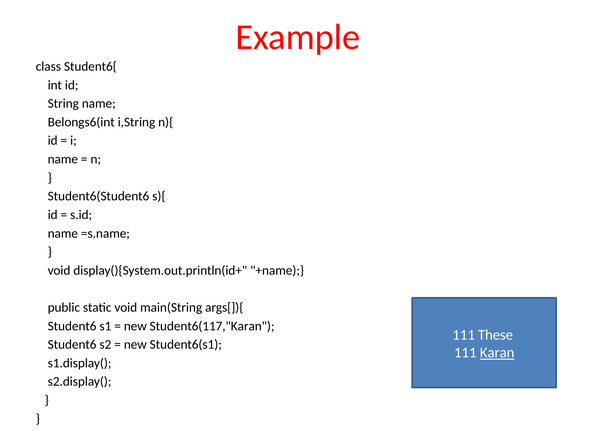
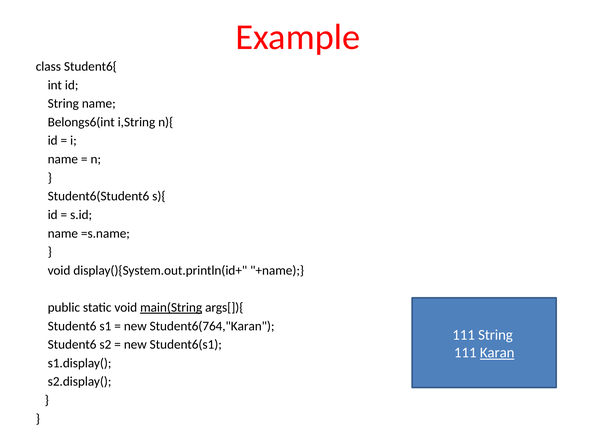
main(String underline: none -> present (171, 307)
Student6(117,"Karan: Student6(117,"Karan -> Student6(764,"Karan (212, 326)
111 These: These -> String (495, 335)
